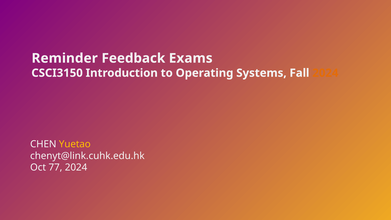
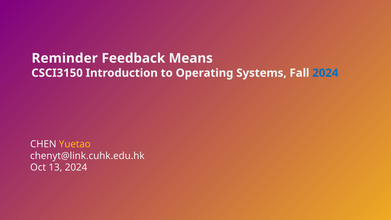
Exams: Exams -> Means (191, 58)
2024 colour: orange -> blue (325, 73)
77: 77 -> 13 (55, 167)
